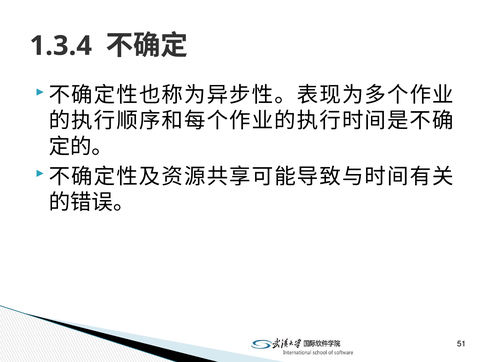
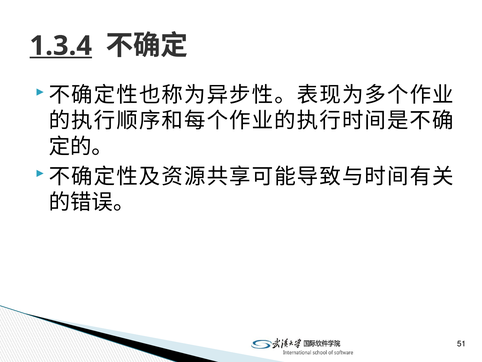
1.3.4 underline: none -> present (61, 46)
